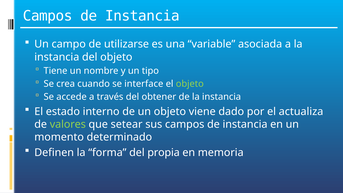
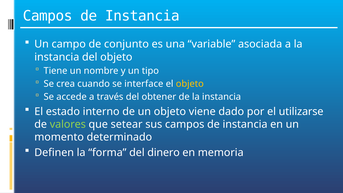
utilizarse: utilizarse -> conjunto (126, 44)
objeto colour: light green -> yellow (190, 84)
actualiza: actualiza -> utilizarse (301, 111)
propia: propia -> dinero (164, 153)
